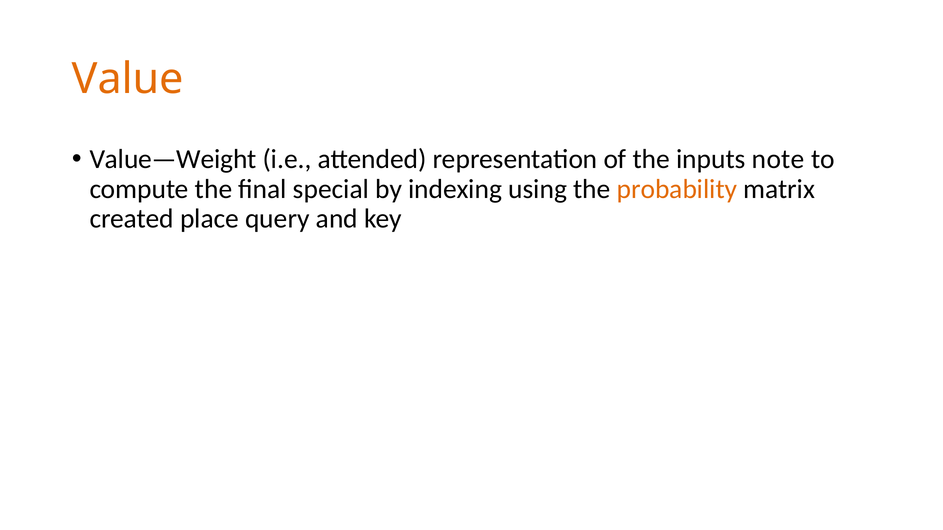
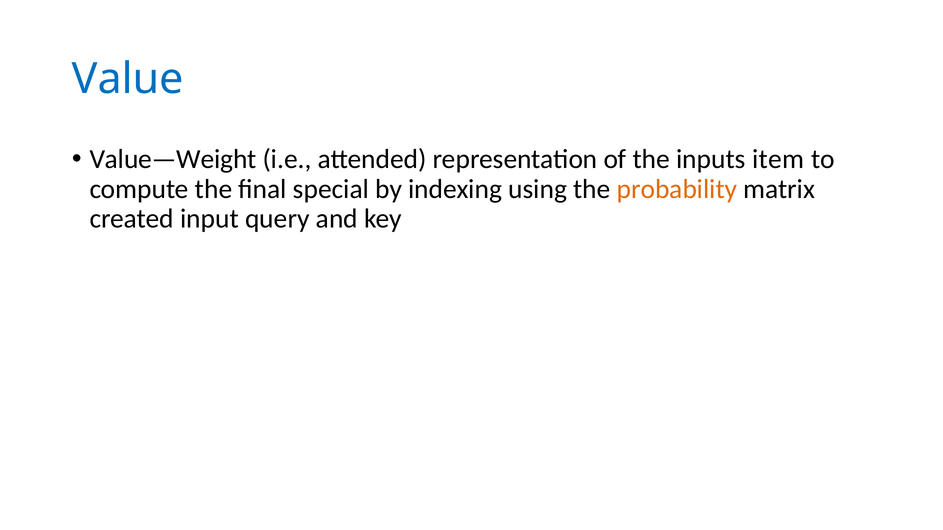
Value colour: orange -> blue (128, 79)
note: note -> item (778, 159)
place: place -> input (210, 219)
